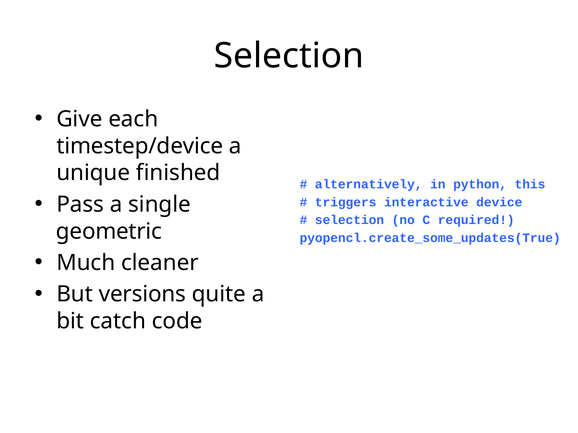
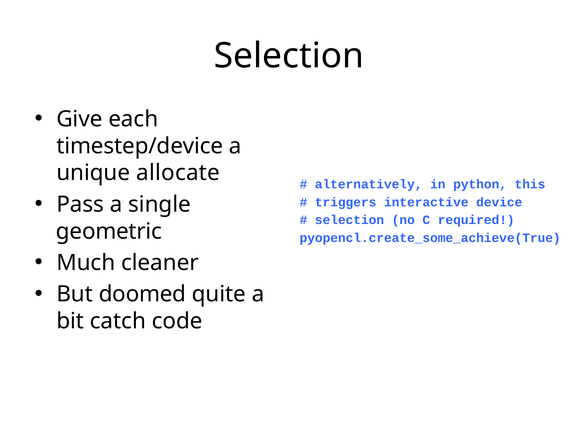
finished: finished -> allocate (178, 173)
pyopencl.create_some_updates(True: pyopencl.create_some_updates(True -> pyopencl.create_some_achieve(True (430, 238)
versions: versions -> doomed (142, 295)
